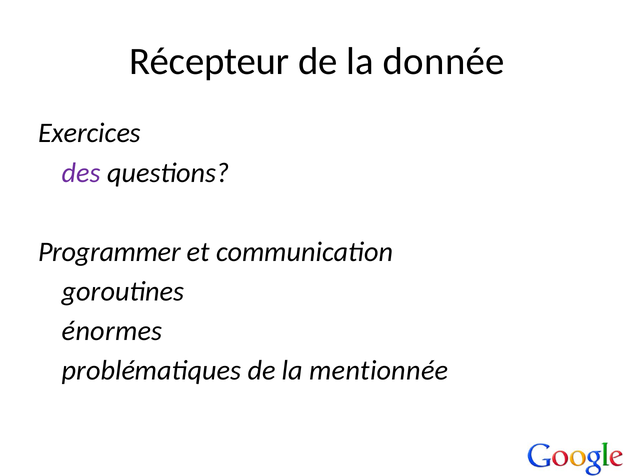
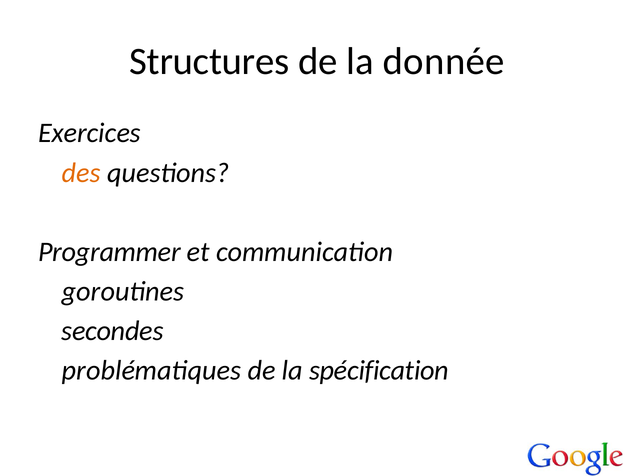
Récepteur: Récepteur -> Structures (209, 61)
des colour: purple -> orange (81, 173)
énormes: énormes -> secondes (112, 331)
mentionnée: mentionnée -> spécification (379, 371)
